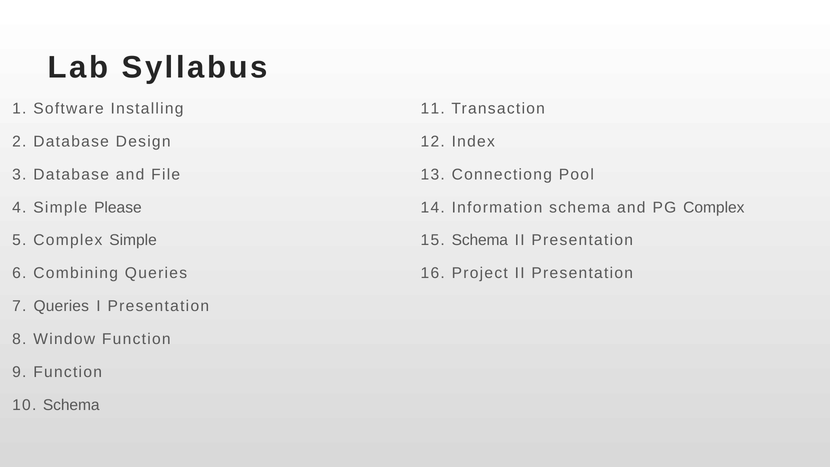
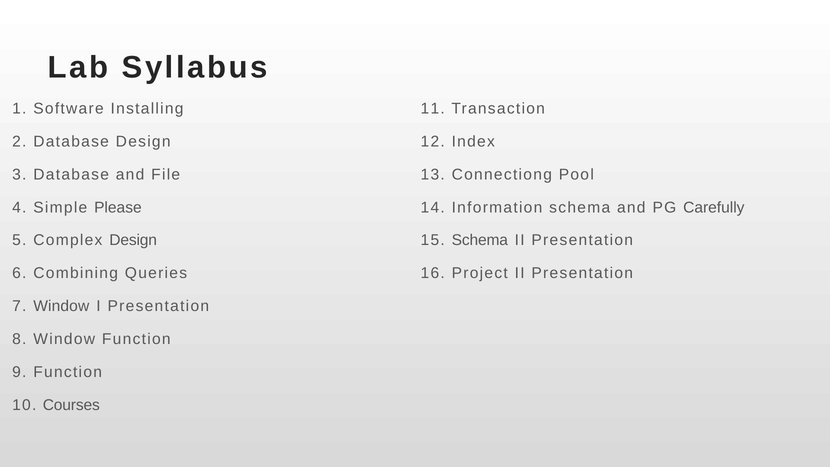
PG Complex: Complex -> Carefully (714, 207)
Complex Simple: Simple -> Design (133, 240)
7 Queries: Queries -> Window (61, 306)
10 Schema: Schema -> Courses (71, 405)
